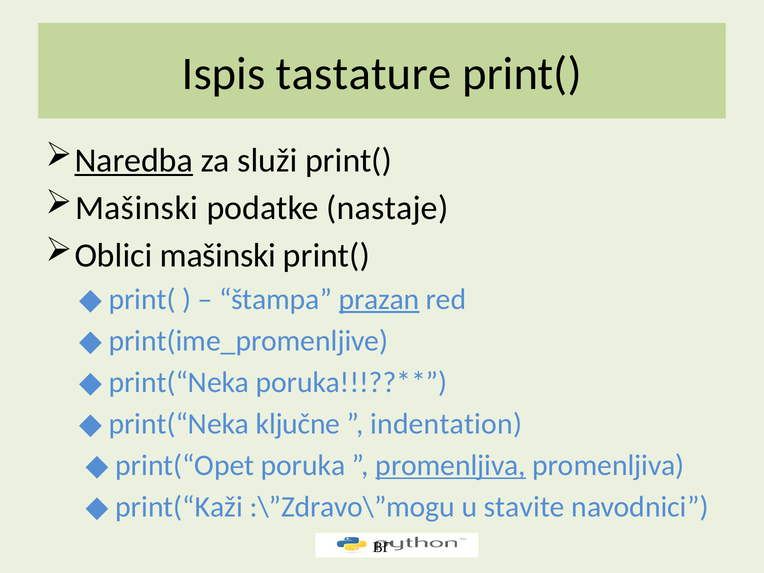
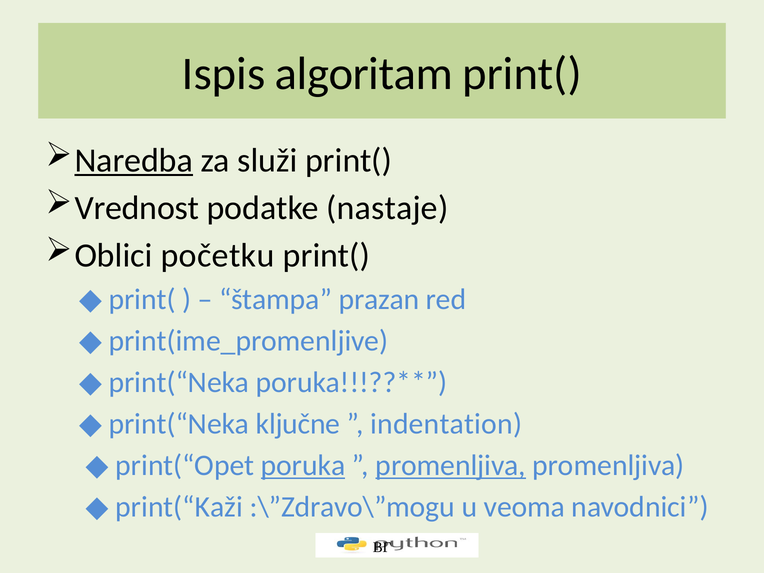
tastature: tastature -> algoritam (364, 74)
Mašinski: Mašinski -> Vrednost (137, 208)
Oblici mašinski: mašinski -> početku (218, 255)
prazan underline: present -> none (379, 299)
poruka underline: none -> present (303, 465)
stavite: stavite -> veoma (524, 507)
